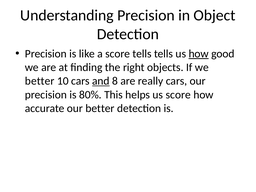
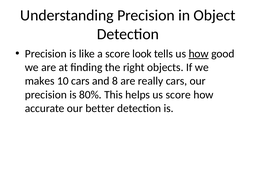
score tells: tells -> look (142, 54)
better: better -> makes (40, 81)
and underline: present -> none (101, 81)
